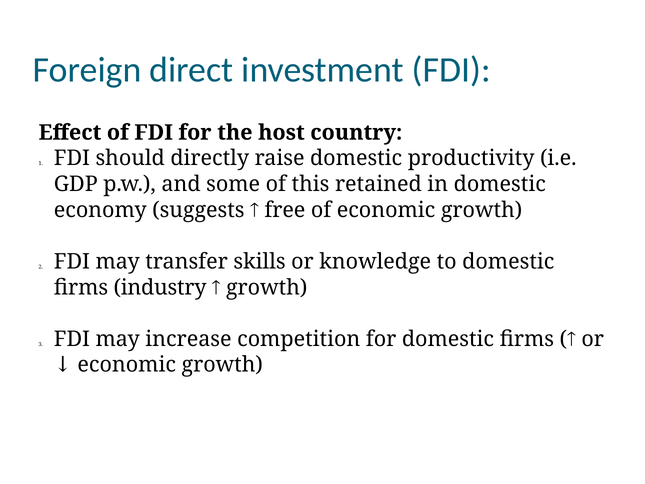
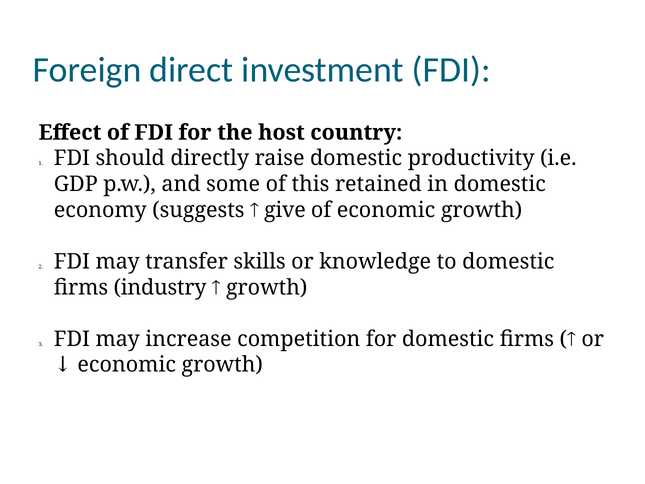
free: free -> give (285, 210)
